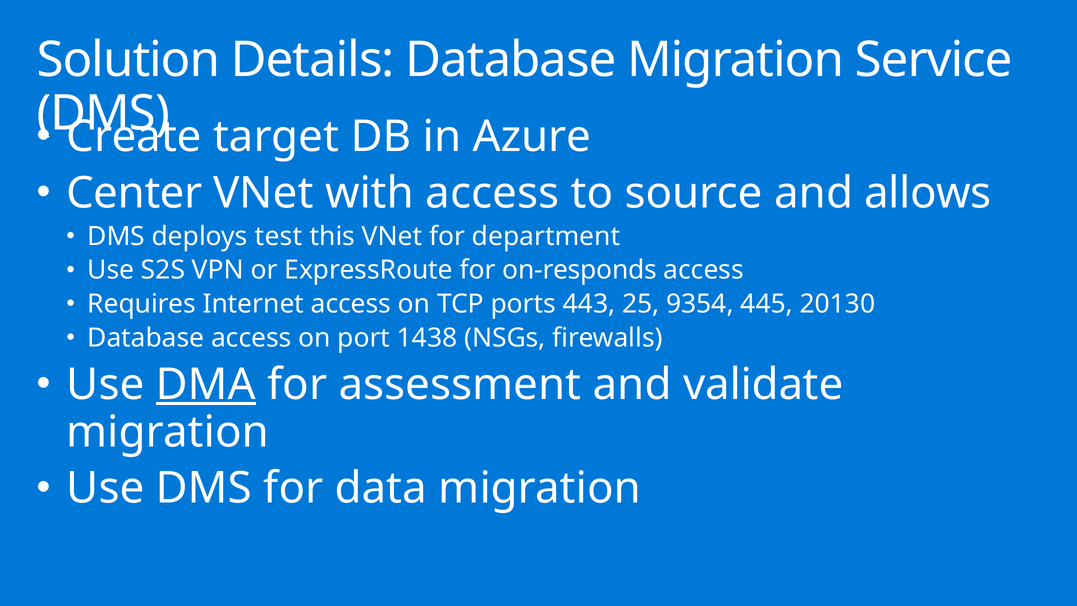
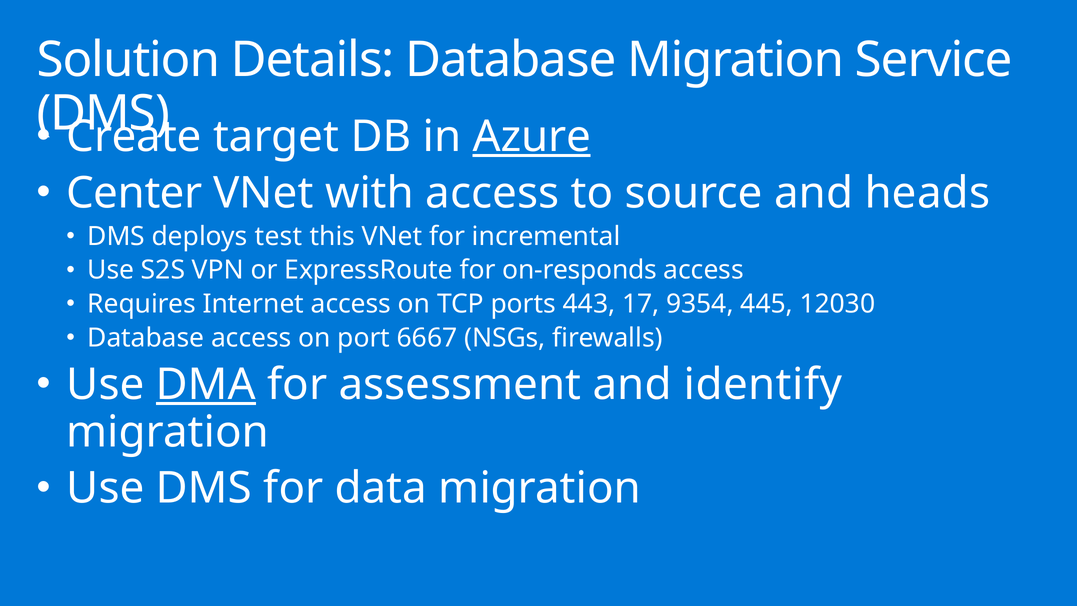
Azure underline: none -> present (532, 137)
allows: allows -> heads (927, 193)
department: department -> incremental (546, 236)
25: 25 -> 17 (641, 304)
20130: 20130 -> 12030 (837, 304)
1438: 1438 -> 6667 (427, 338)
validate: validate -> identify (763, 384)
